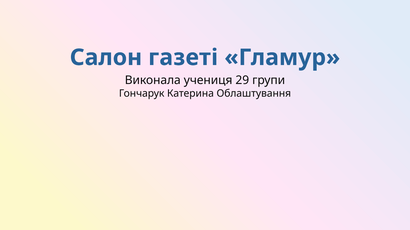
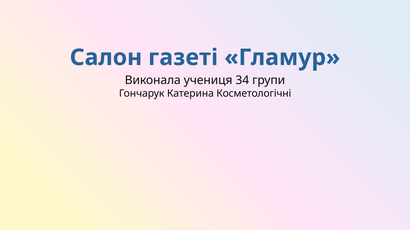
29: 29 -> 34 (242, 80)
Облаштування: Облаштування -> Косметологічні (254, 94)
